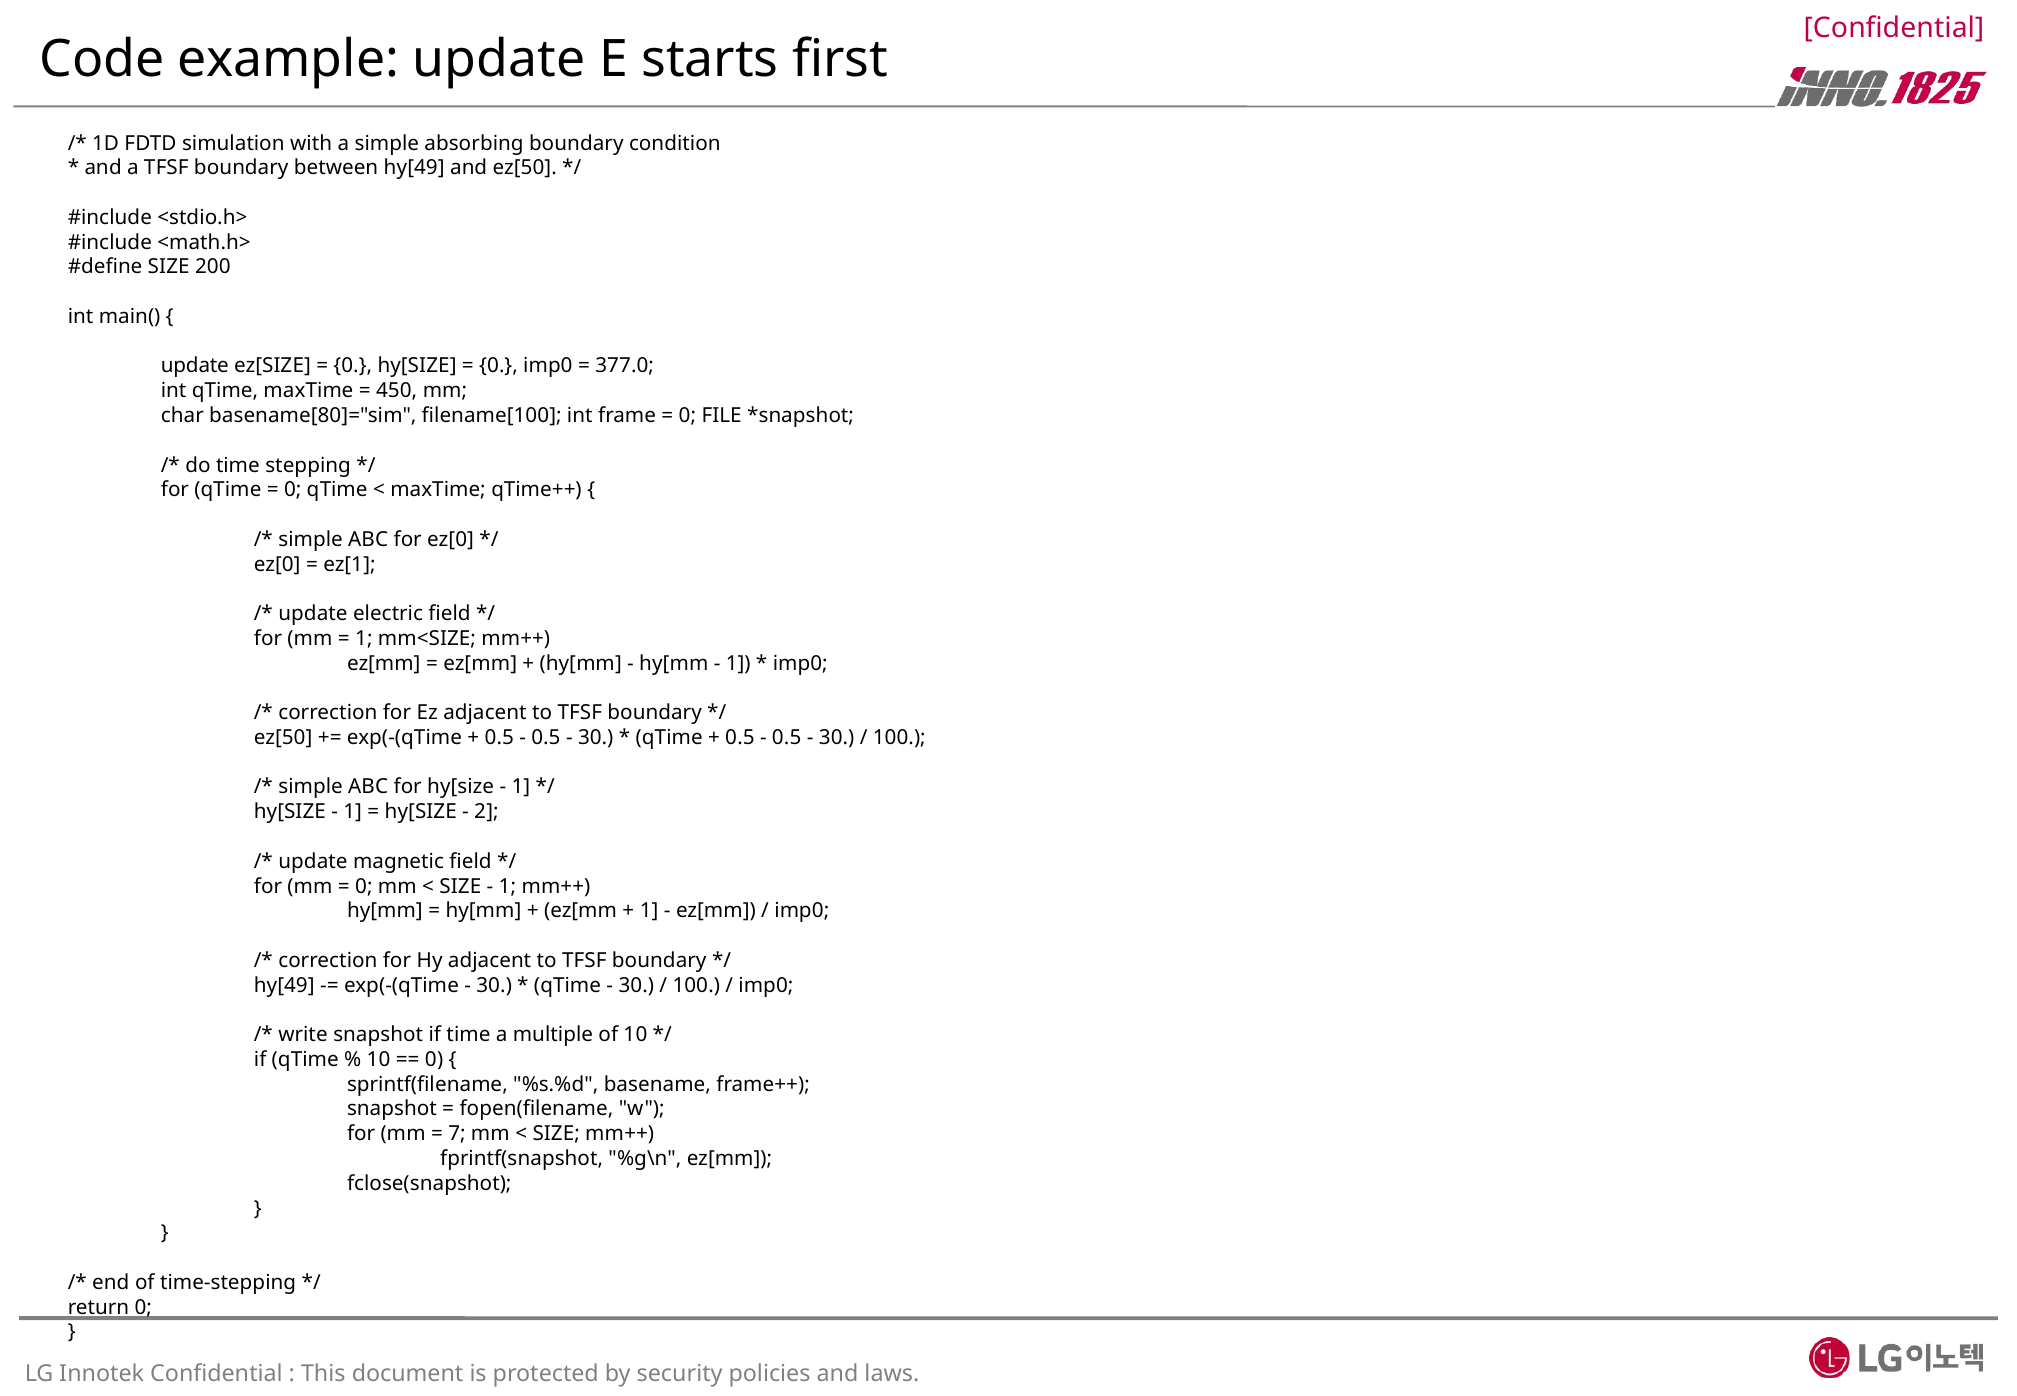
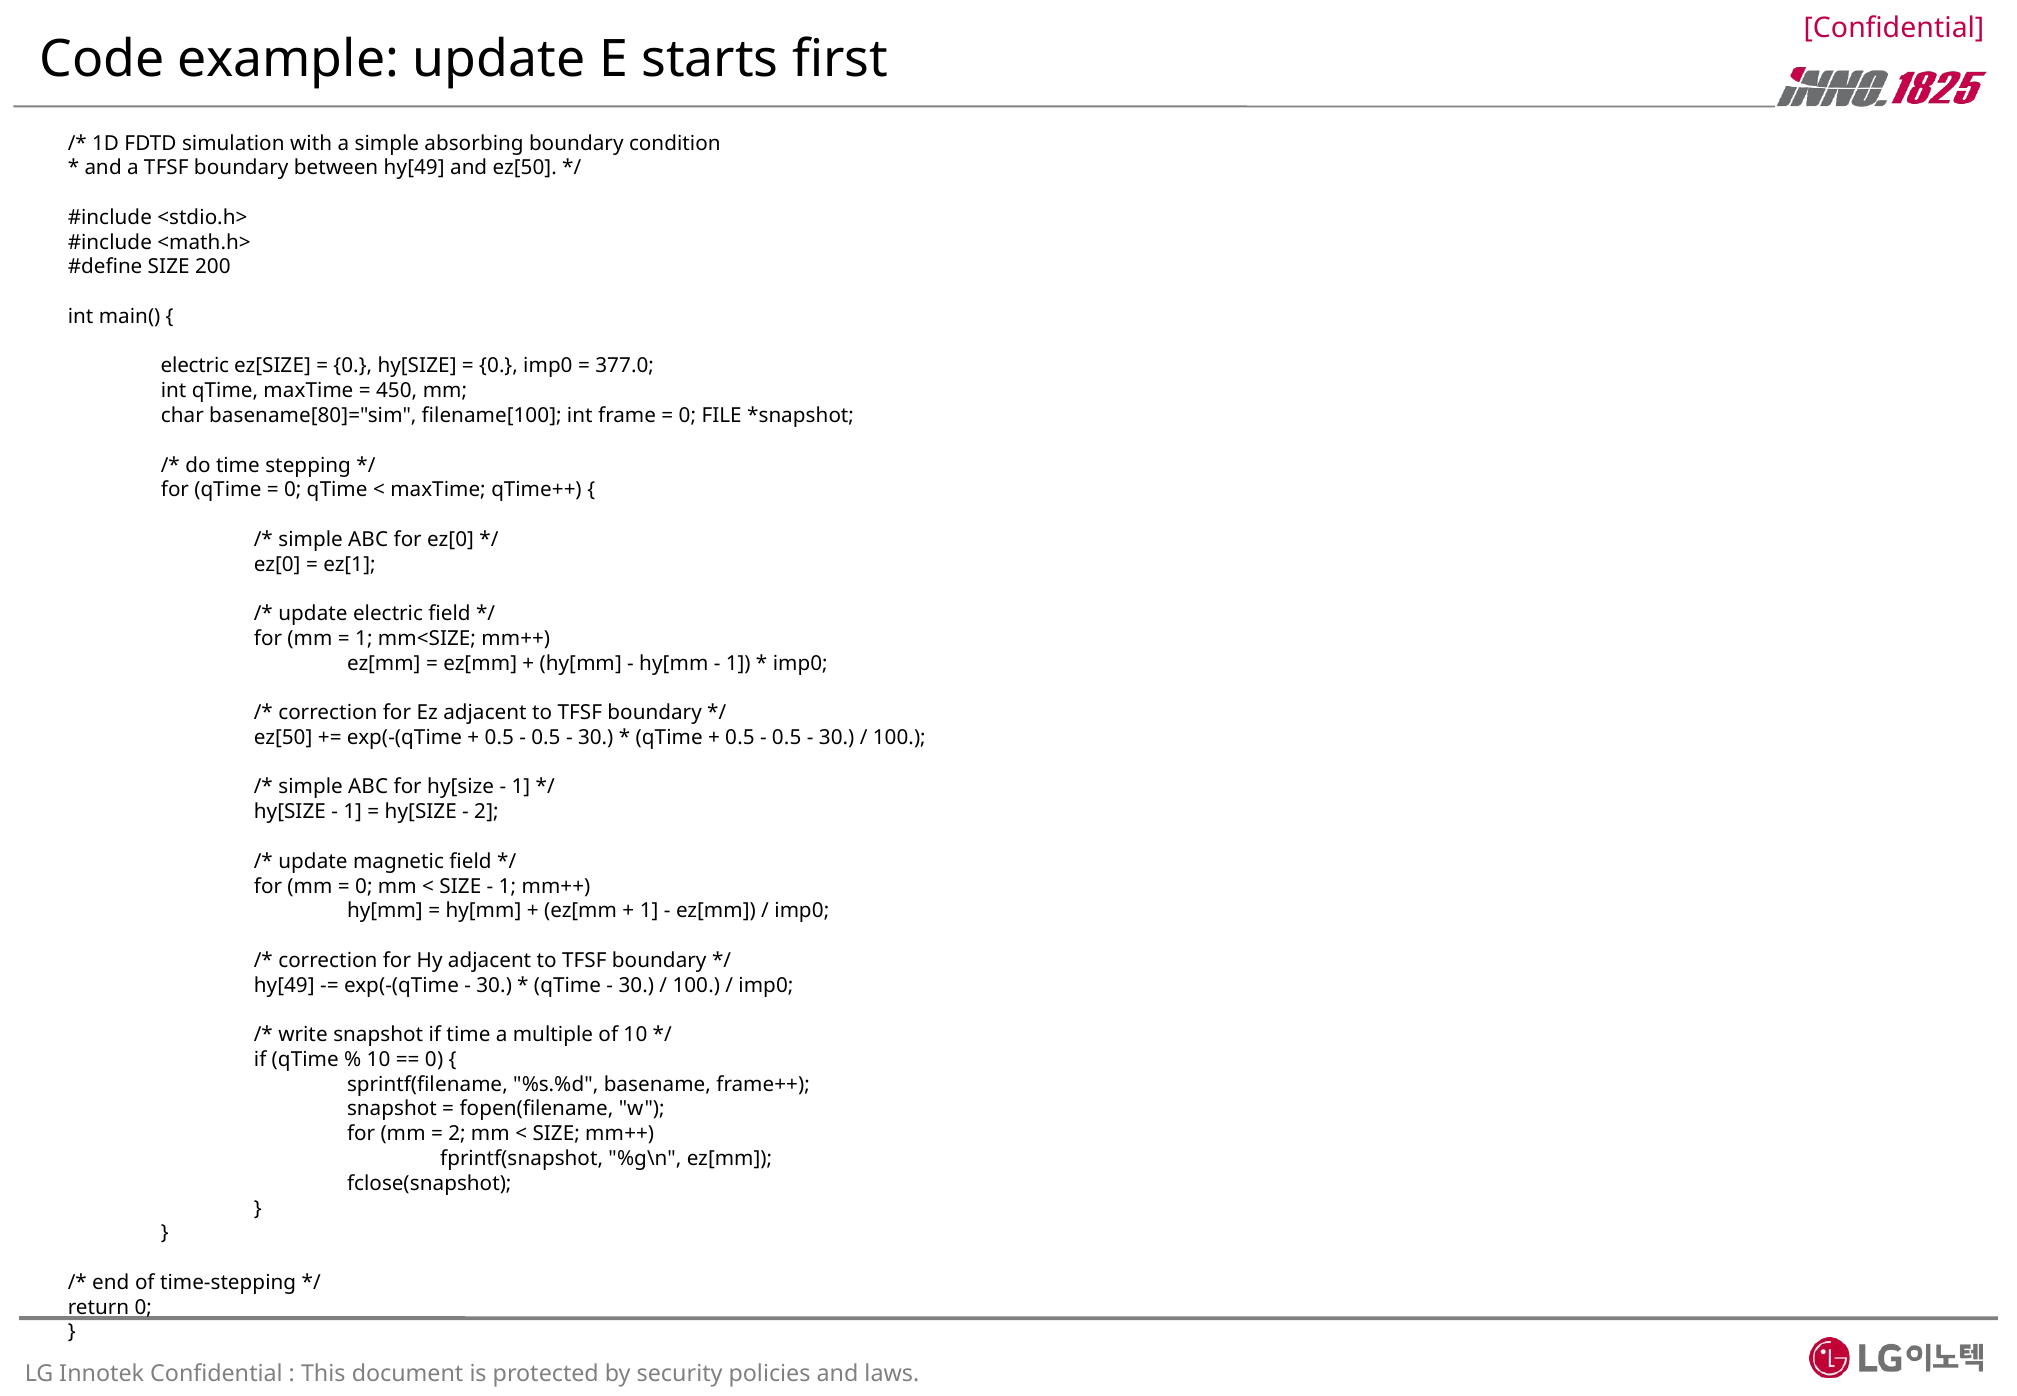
update: update -> electric (195, 366)
7: 7 -> 2 (457, 1134)
